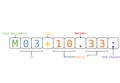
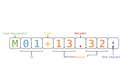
0 3: 3 -> 1 (37, 44)
1 0: 0 -> 3 (70, 44)
3 3: 3 -> 2 (102, 44)
